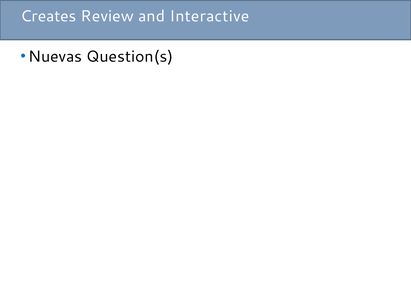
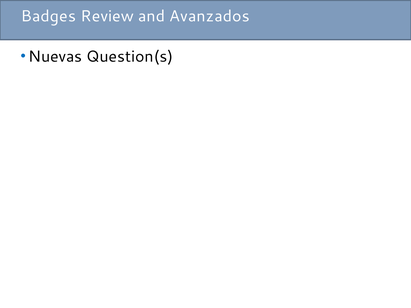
Creates: Creates -> Badges (48, 16)
Interactive: Interactive -> Avanzados (210, 16)
